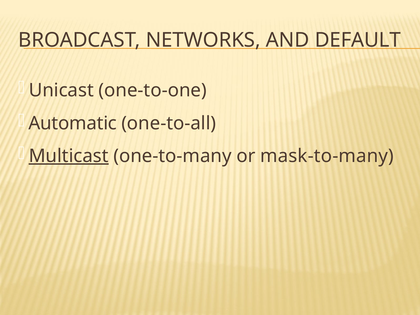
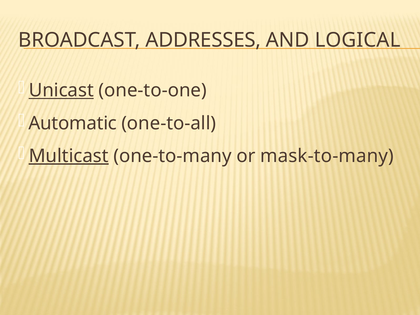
NETWORKS: NETWORKS -> ADDRESSES (203, 40)
DEFAULT: DEFAULT -> LOGICAL (358, 40)
Unicast underline: none -> present (61, 90)
